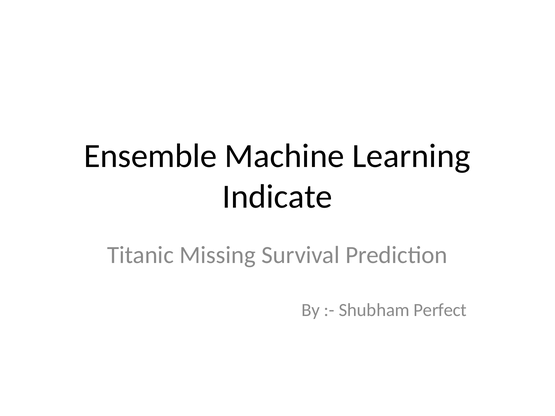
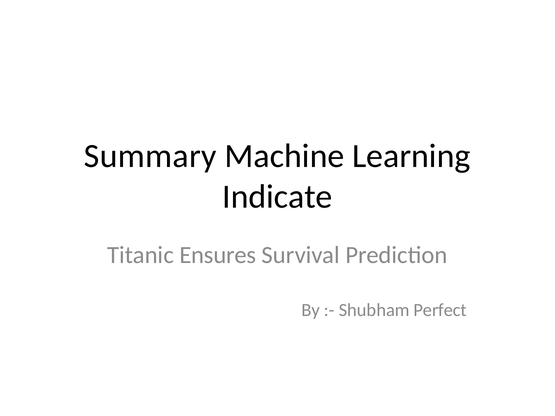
Ensemble: Ensemble -> Summary (150, 156)
Missing: Missing -> Ensures (218, 255)
